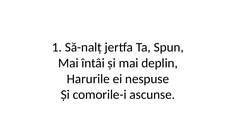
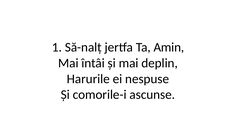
Spun: Spun -> Amin (169, 47)
